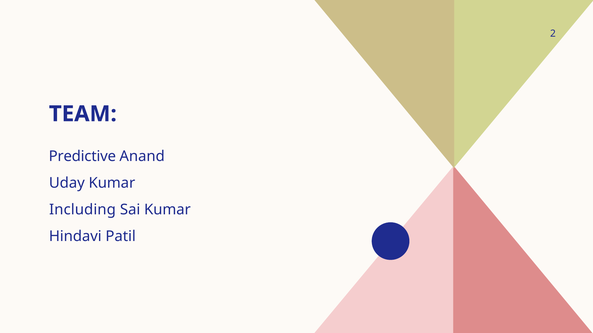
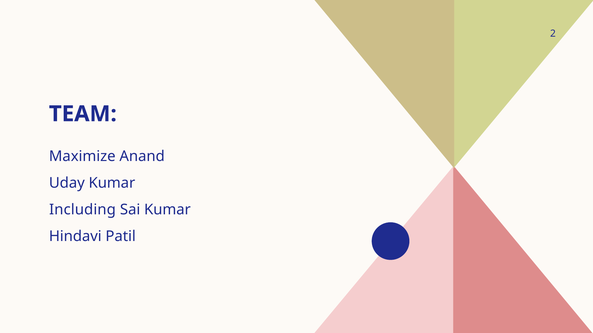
Predictive: Predictive -> Maximize (82, 157)
